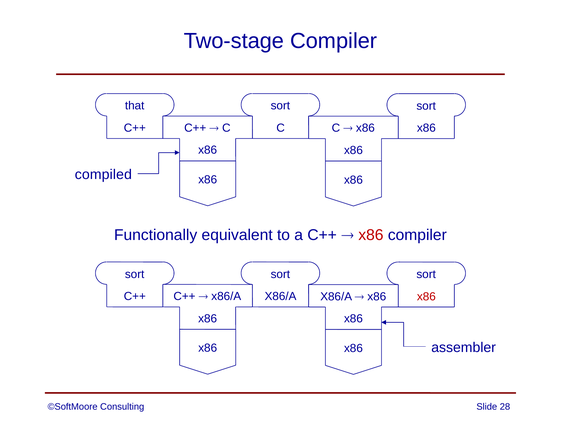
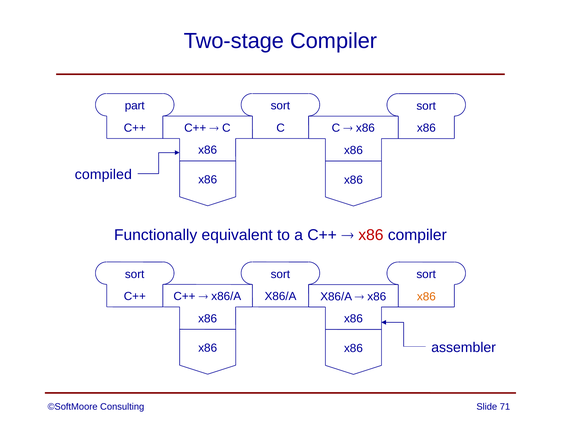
that: that -> part (135, 106)
x86 colour: red -> orange (426, 296)
28: 28 -> 71 (505, 406)
